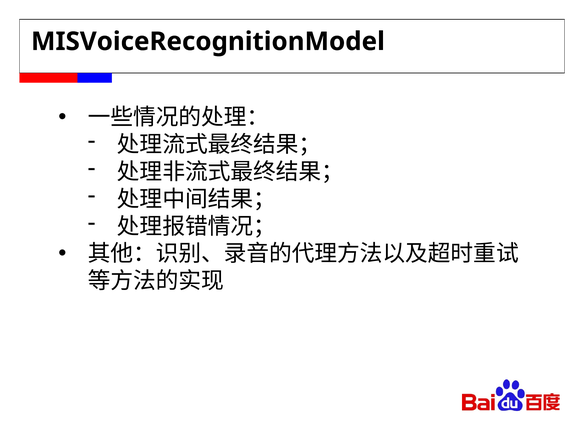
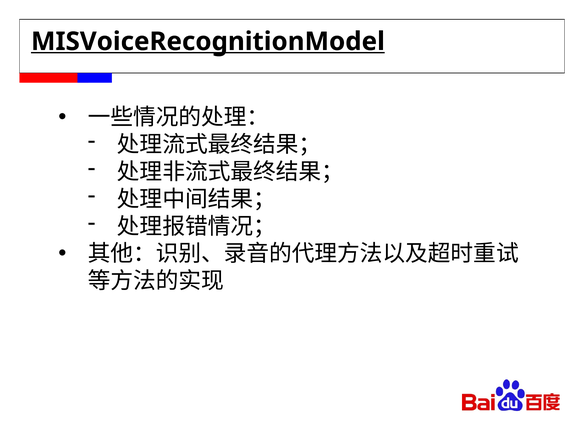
MISVoiceRecognitionModel underline: none -> present (208, 42)
